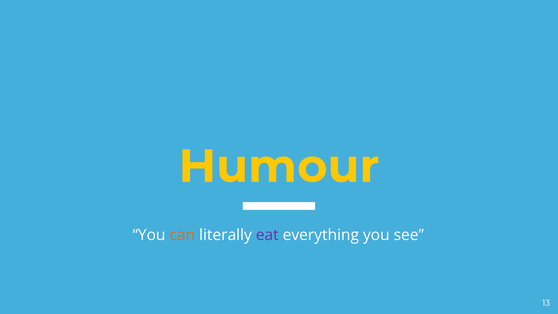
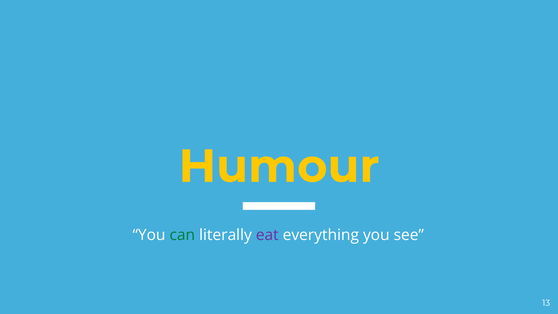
can colour: orange -> green (182, 235)
